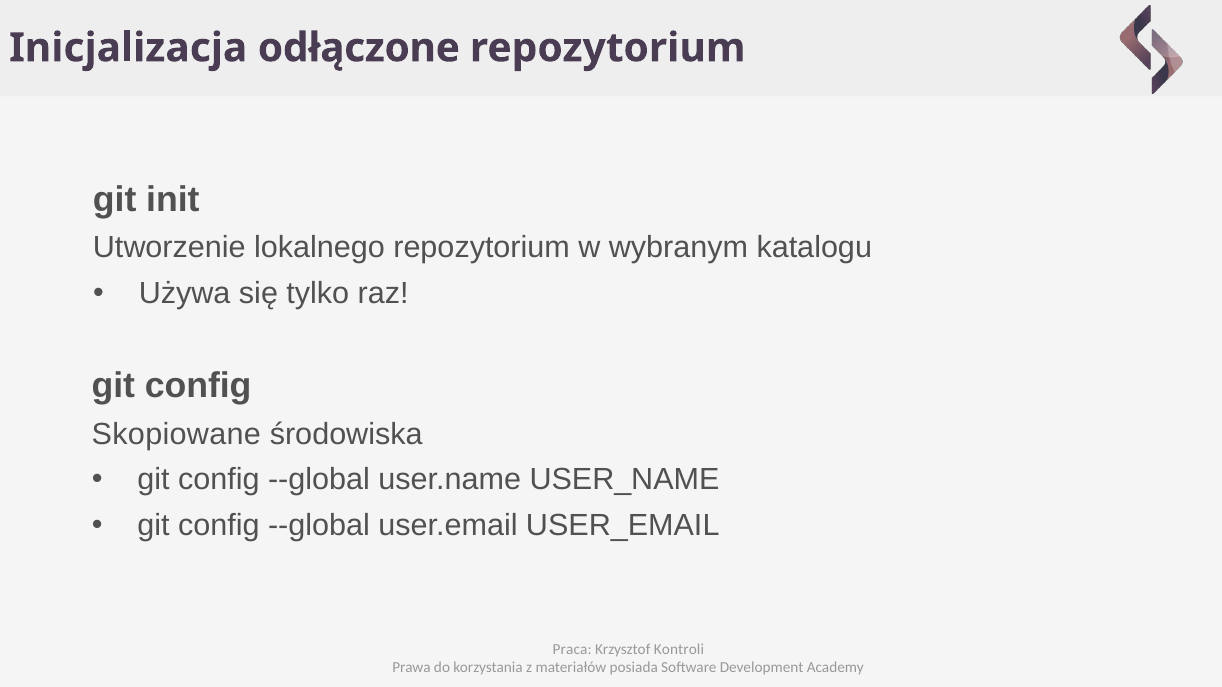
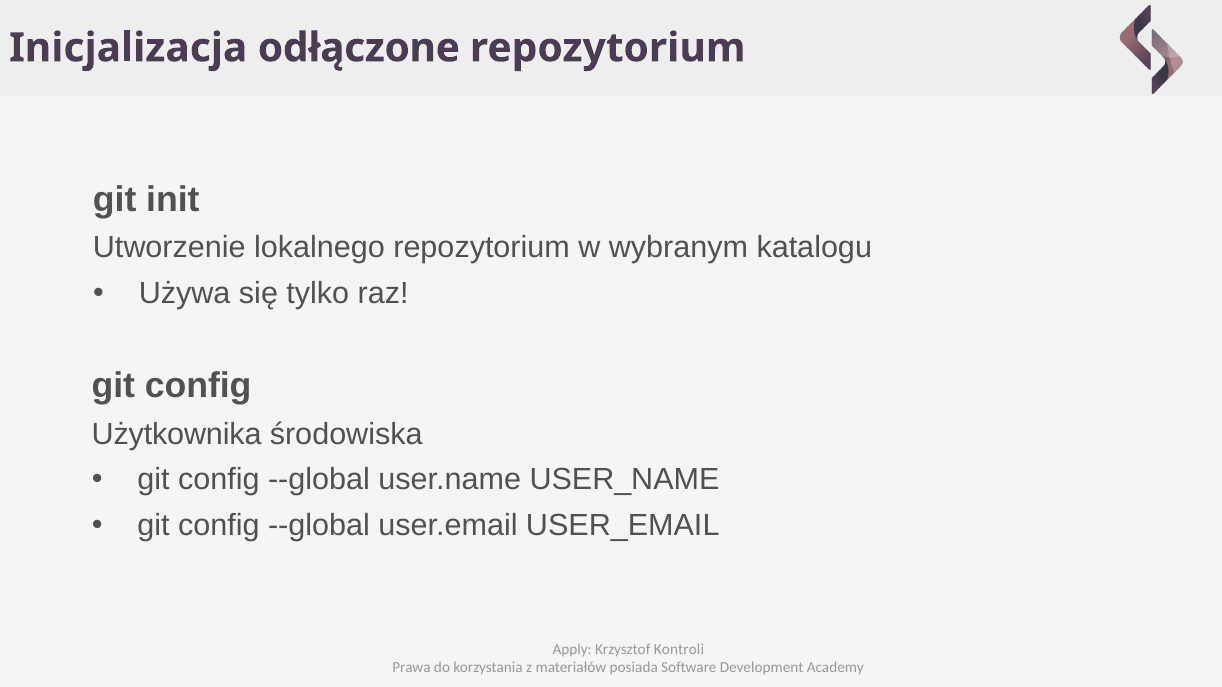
Skopiowane: Skopiowane -> Użytkownika (177, 434)
Praca: Praca -> Apply (572, 649)
